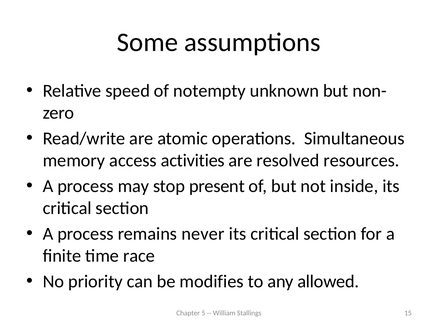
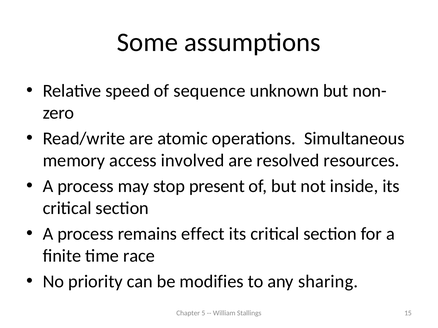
notempty: notempty -> sequence (209, 91)
activities: activities -> involved (193, 161)
never: never -> effect (203, 234)
allowed: allowed -> sharing (328, 282)
